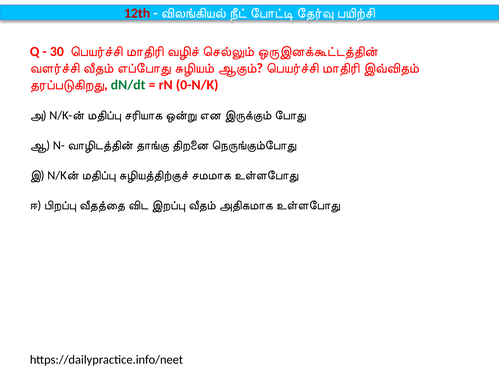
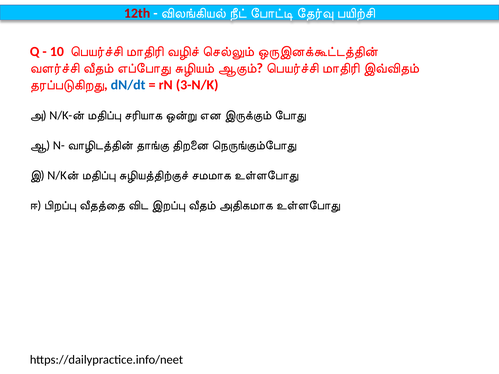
30: 30 -> 10 (57, 52)
dN/dt colour: green -> blue (128, 85)
0-N/K: 0-N/K -> 3-N/K (197, 85)
